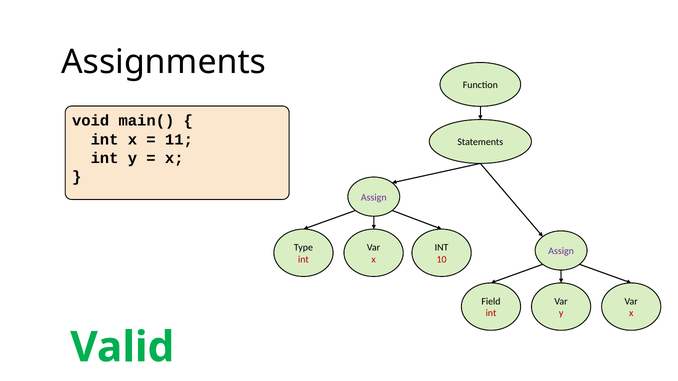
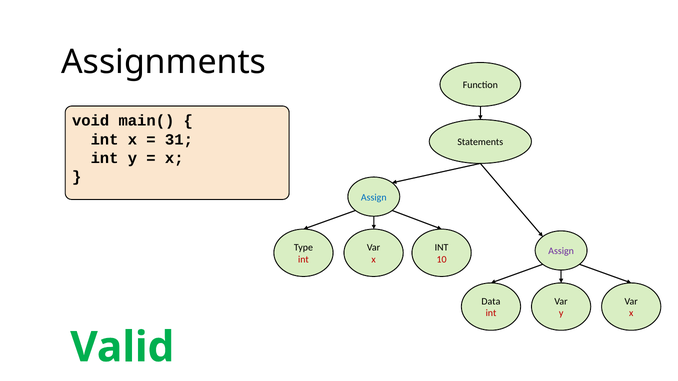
11: 11 -> 31 (179, 140)
Assign colour: purple -> blue (374, 197)
Field: Field -> Data (491, 302)
